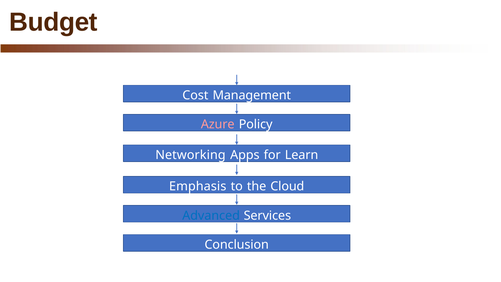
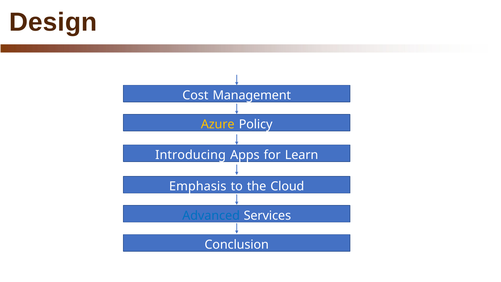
Budget: Budget -> Design (53, 22)
Azure colour: pink -> yellow (218, 124)
Networking: Networking -> Introducing (191, 155)
